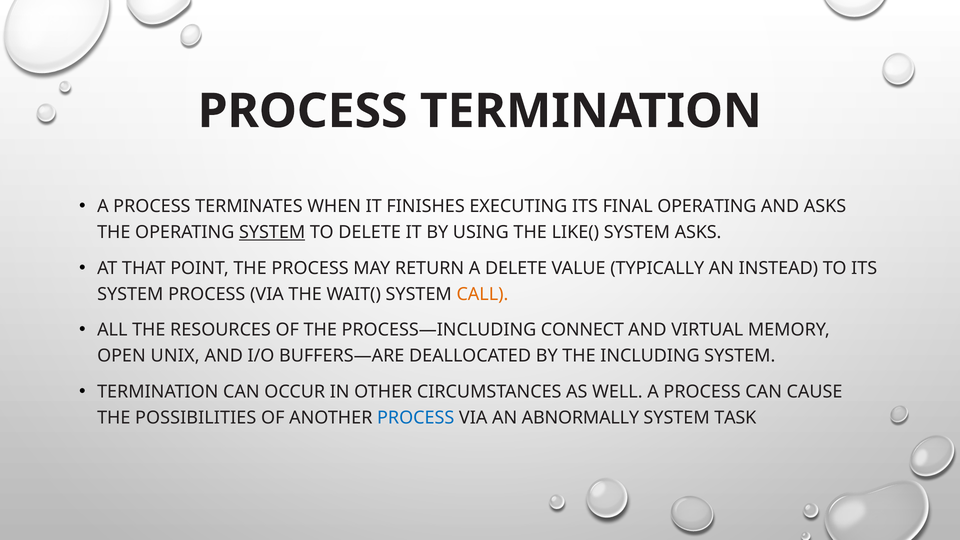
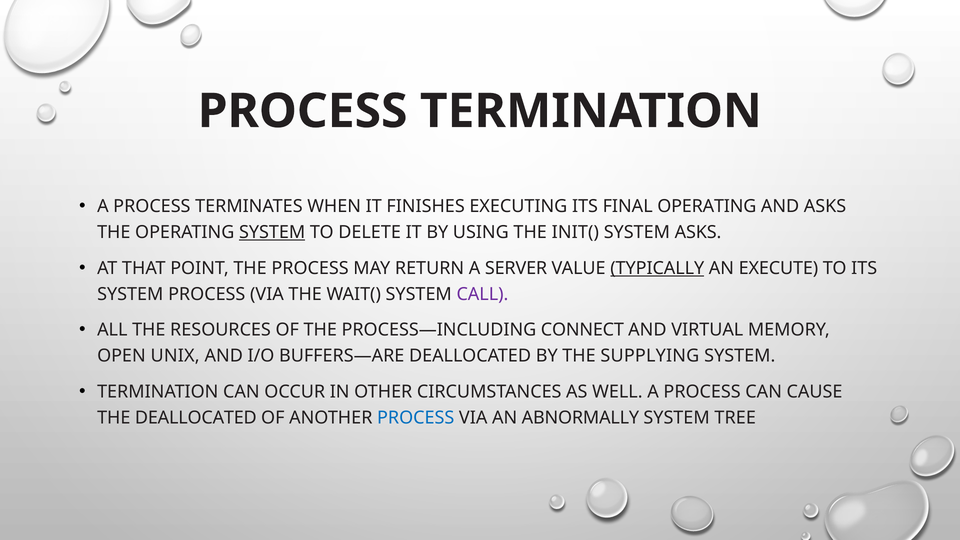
LIKE(: LIKE( -> INIT( (575, 232)
A DELETE: DELETE -> SERVER (516, 268)
TYPICALLY underline: none -> present (657, 268)
INSTEAD: INSTEAD -> EXECUTE (778, 268)
CALL colour: orange -> purple (482, 294)
INCLUDING: INCLUDING -> SUPPLYING (650, 356)
THE POSSIBILITIES: POSSIBILITIES -> DEALLOCATED (196, 418)
TASK: TASK -> TREE (735, 418)
